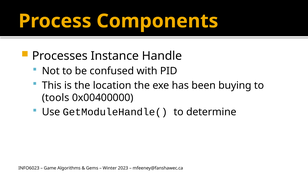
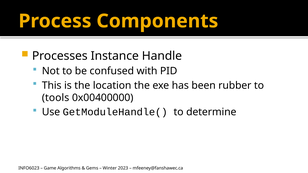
buying: buying -> rubber (235, 86)
